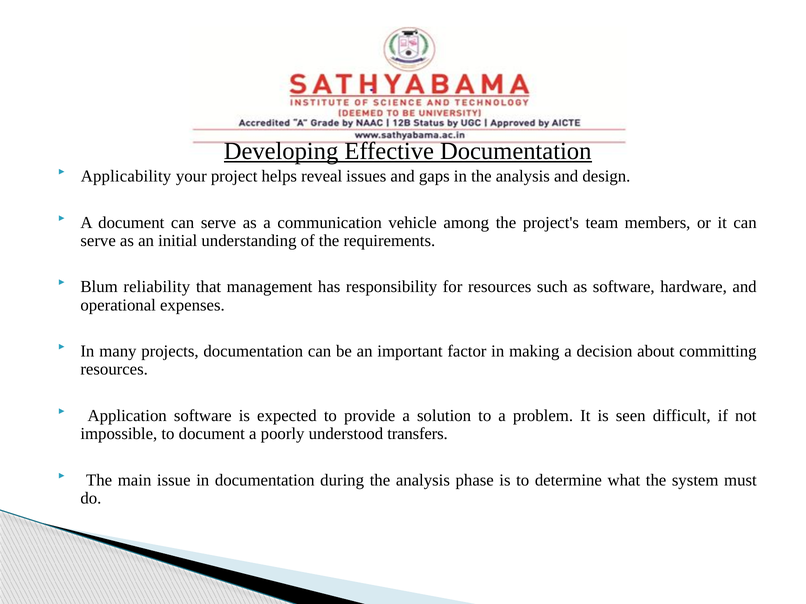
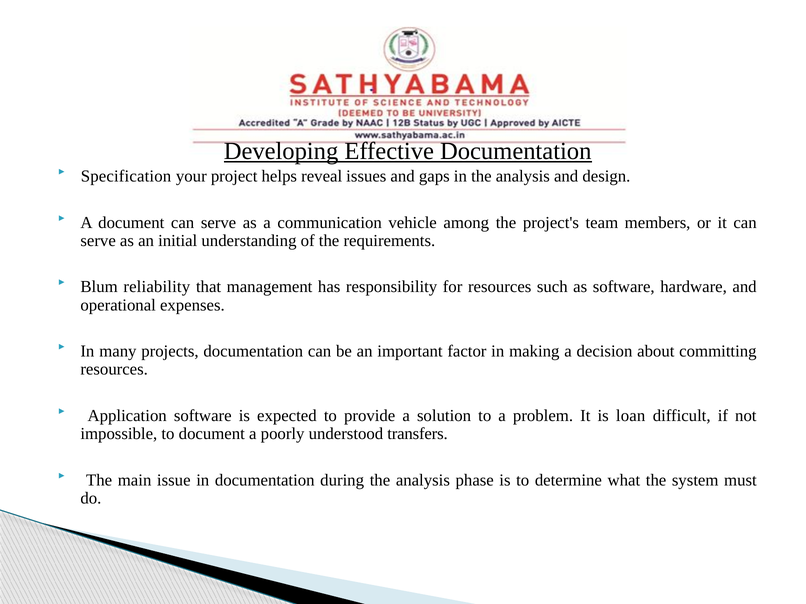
Applicability: Applicability -> Specification (126, 176)
seen: seen -> loan (631, 416)
